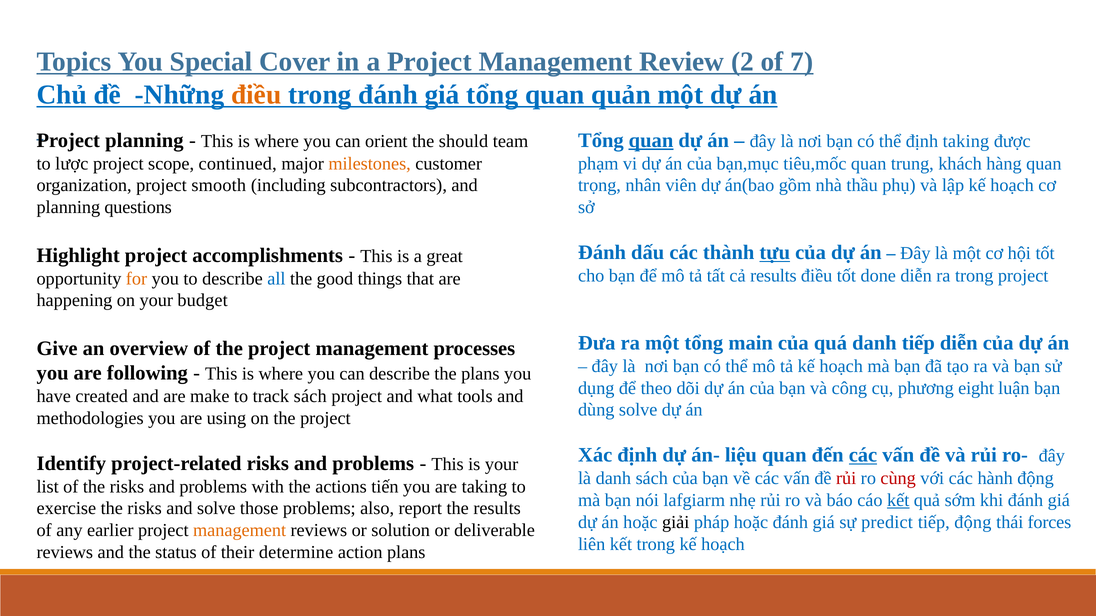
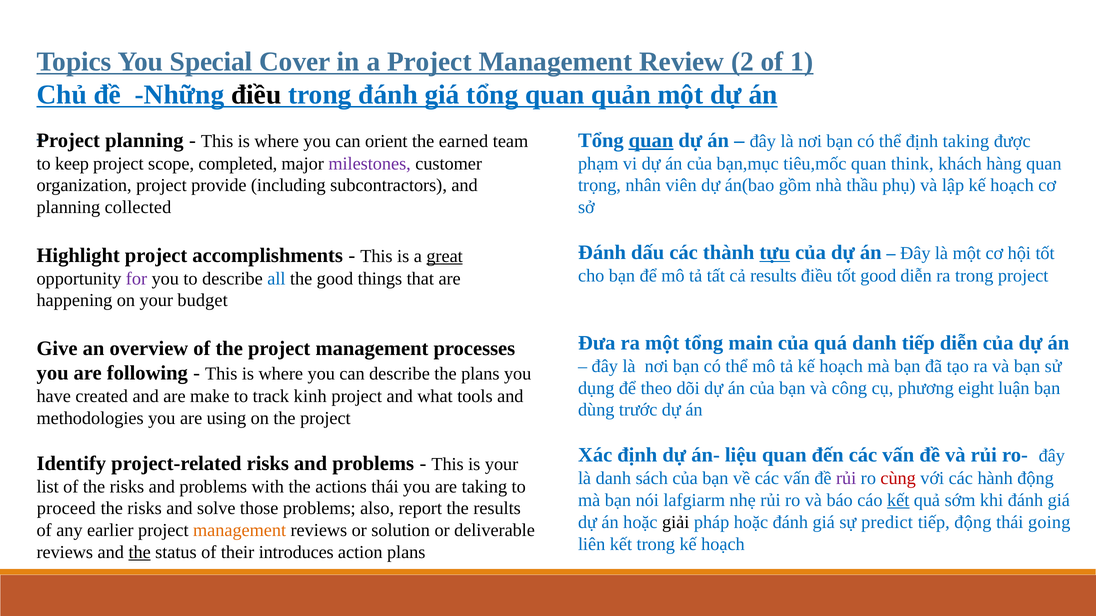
7: 7 -> 1 (802, 62)
điều colour: orange -> black (256, 95)
should: should -> earned (463, 141)
lược: lược -> keep (72, 164)
continued: continued -> completed (238, 164)
milestones colour: orange -> purple (370, 164)
trung: trung -> think (912, 164)
smooth: smooth -> provide (219, 186)
questions: questions -> collected (138, 208)
great underline: none -> present (445, 256)
tốt done: done -> good (878, 276)
for colour: orange -> purple (136, 279)
track sách: sách -> kinh (310, 397)
dùng solve: solve -> trước (638, 410)
các underline: present -> none (863, 456)
rủi colour: red -> purple (846, 479)
actions tiến: tiến -> thái (385, 487)
exercise: exercise -> proceed (66, 509)
forces: forces -> going (1049, 523)
the underline: none -> present (140, 553)
determine: determine -> introduces (296, 553)
